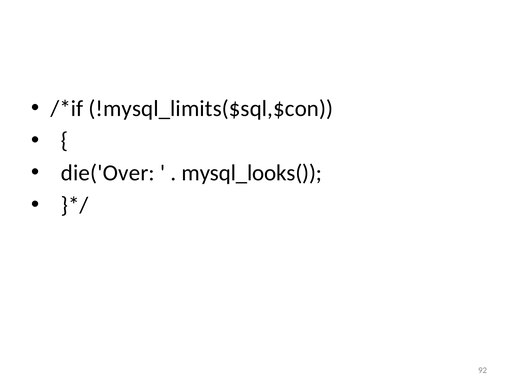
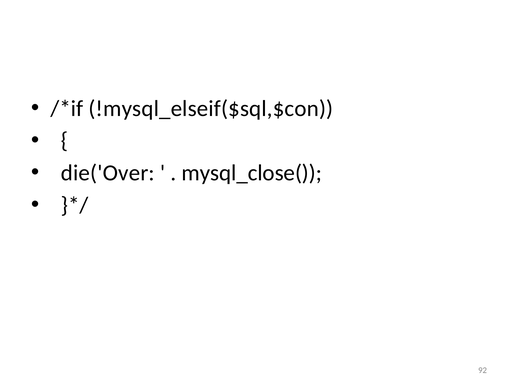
!mysql_limits($sql,$con: !mysql_limits($sql,$con -> !mysql_elseif($sql,$con (211, 109)
mysql_looks(: mysql_looks( -> mysql_close( (252, 173)
